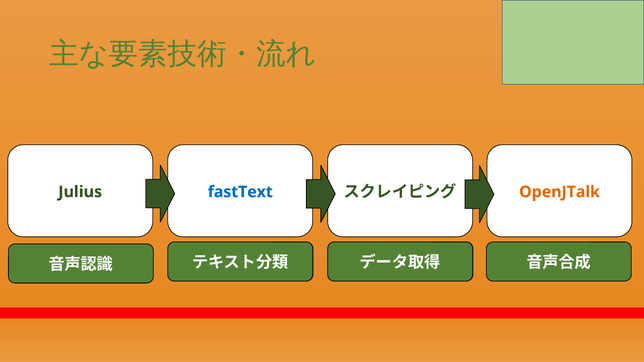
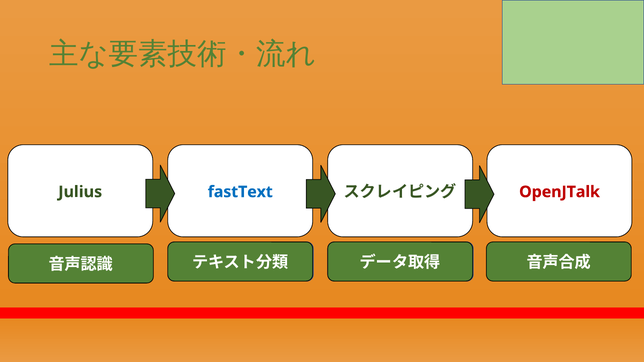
OpenJTalk colour: orange -> red (560, 192)
